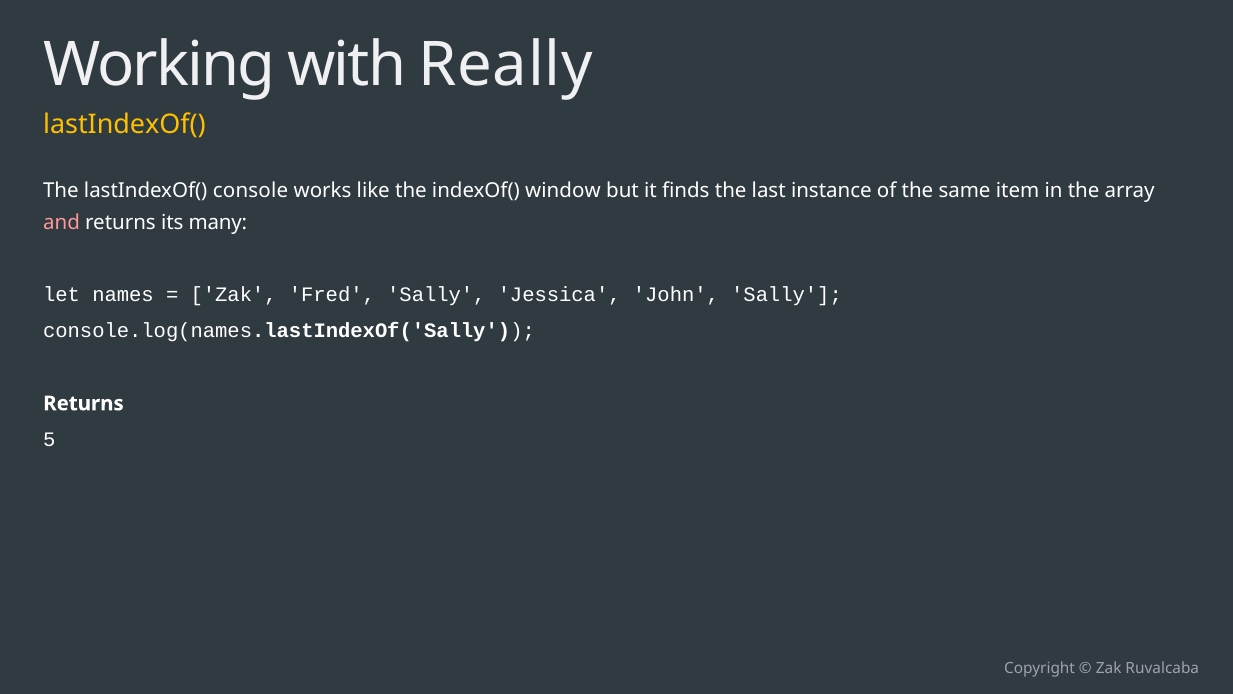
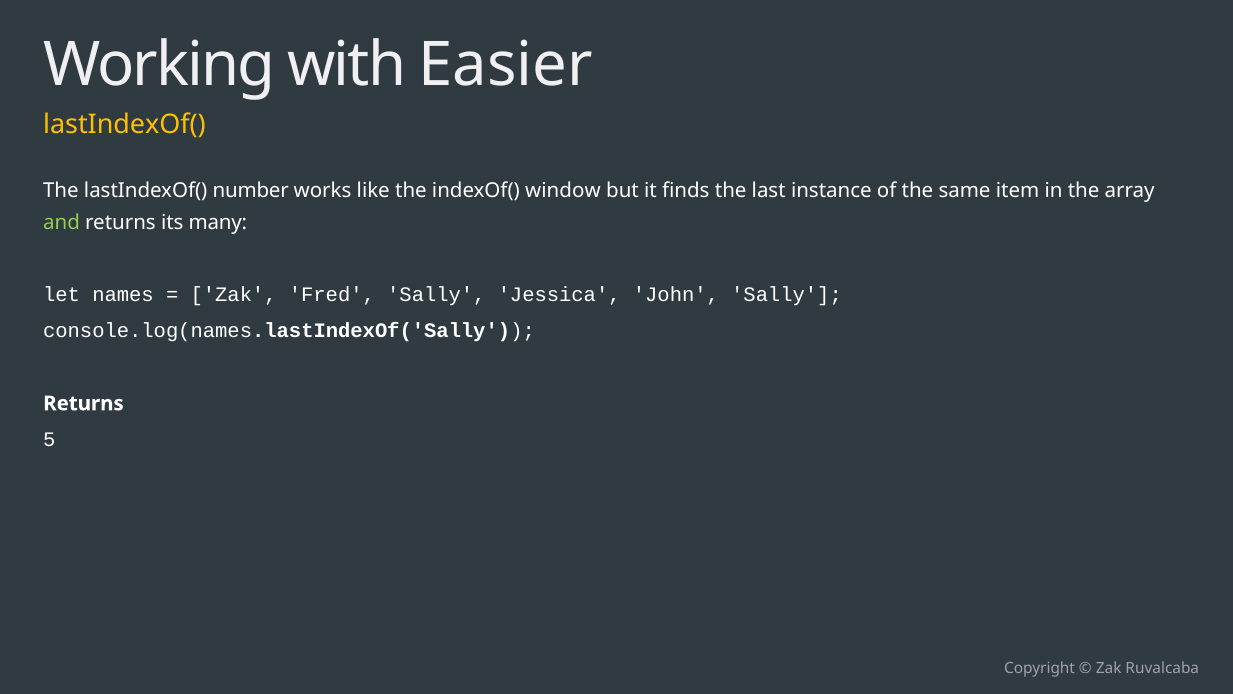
Really: Really -> Easier (506, 65)
console: console -> number (251, 190)
and colour: pink -> light green (62, 223)
